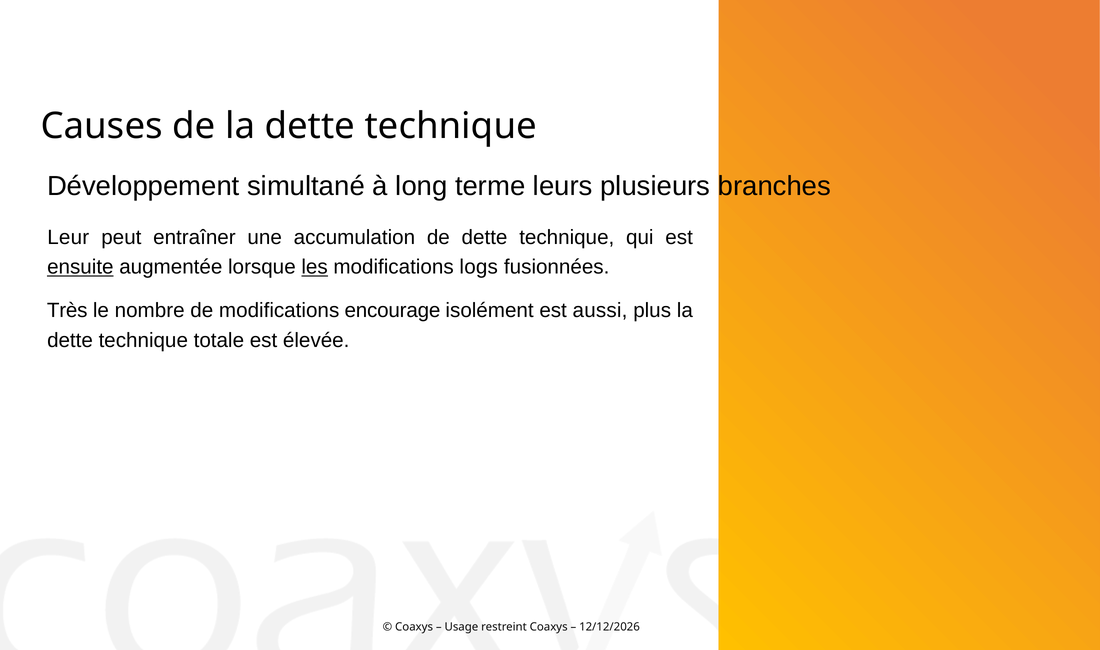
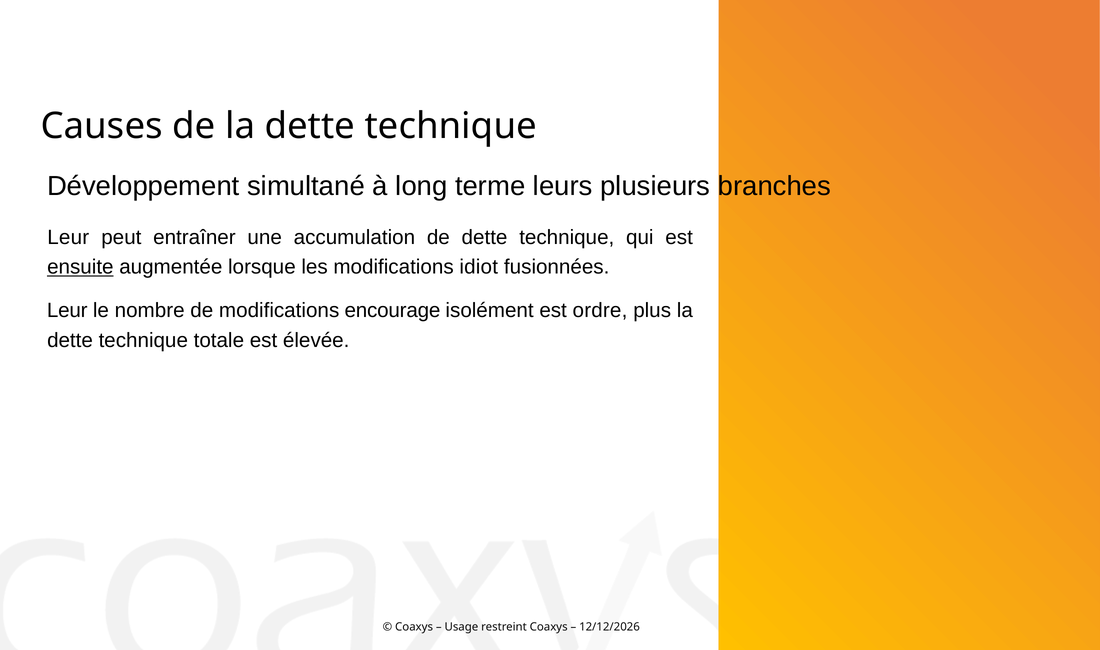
les underline: present -> none (315, 267)
logs: logs -> idiot (479, 267)
Très: Très -> Leur (67, 310)
aussi: aussi -> ordre (600, 310)
